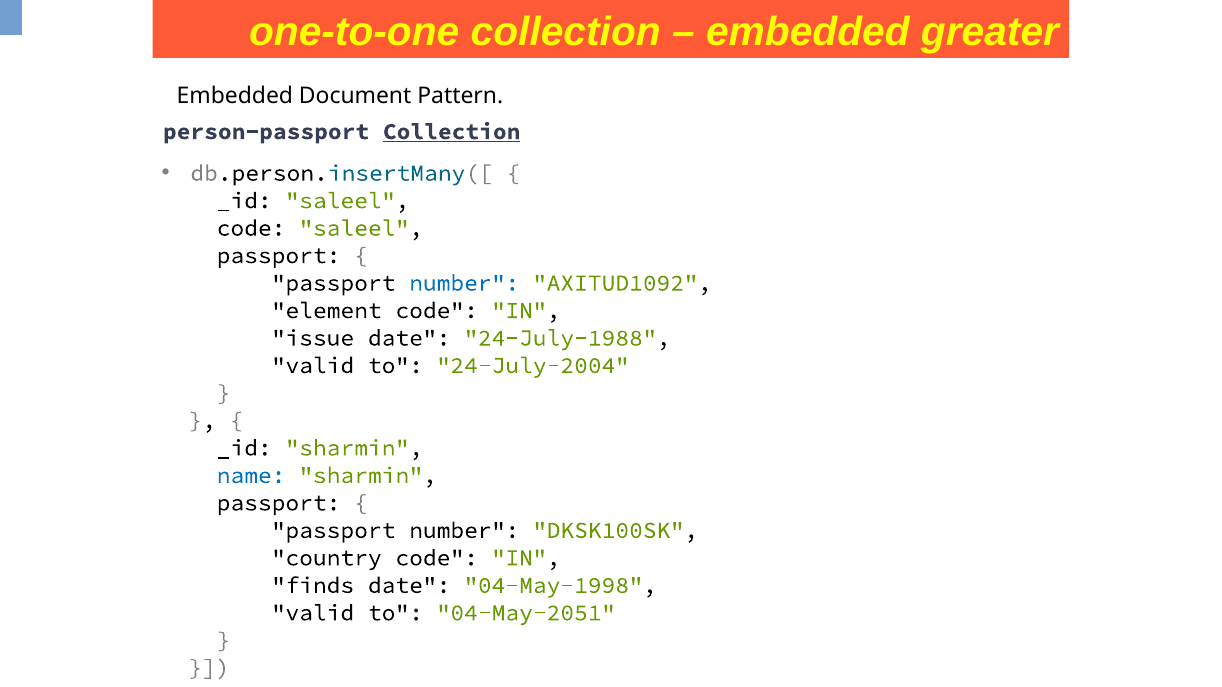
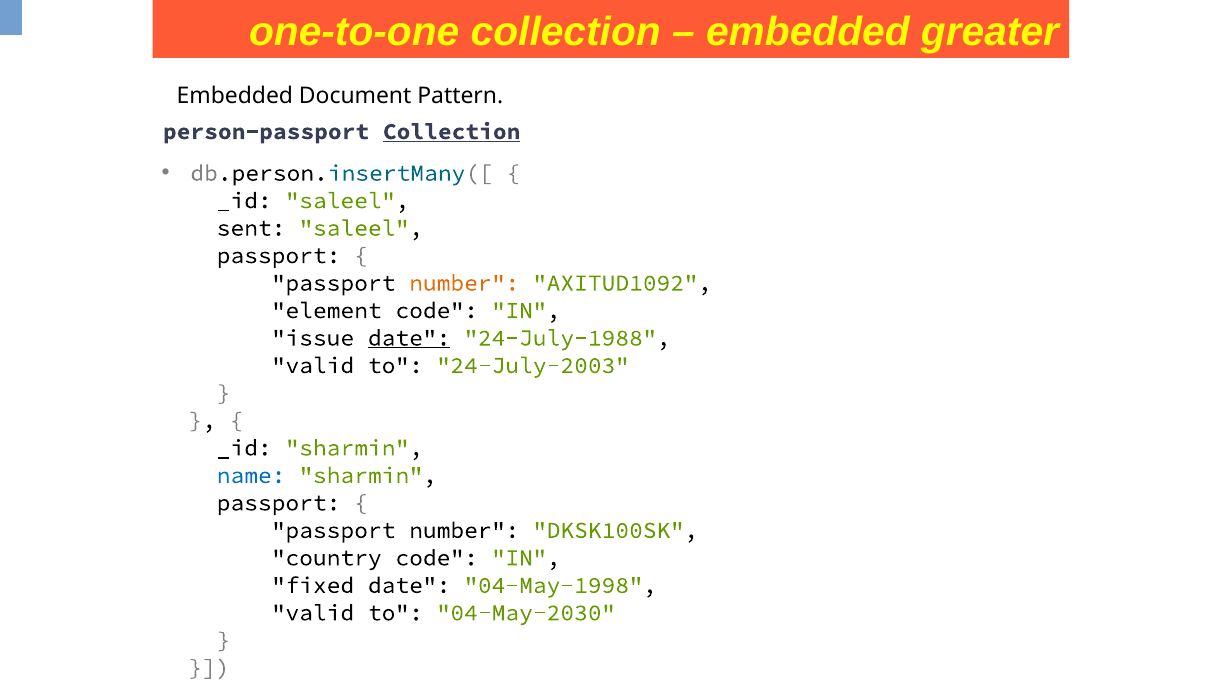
code: code -> sent (251, 228)
number colour: blue -> orange (464, 283)
date underline: none -> present (409, 338)
24-July-2004: 24-July-2004 -> 24-July-2003 (533, 366)
finds: finds -> fixed (313, 586)
04-May-2051: 04-May-2051 -> 04-May-2030 (526, 613)
